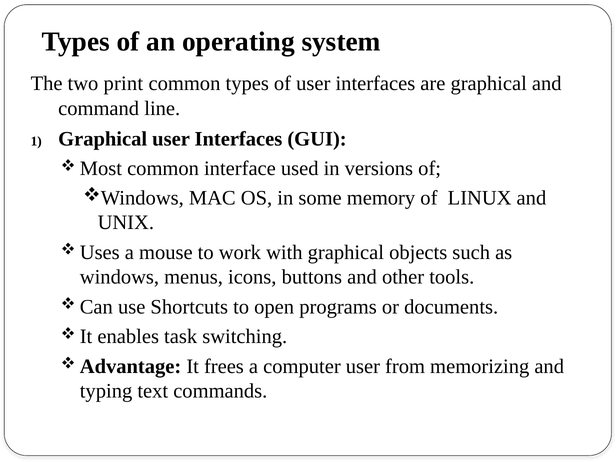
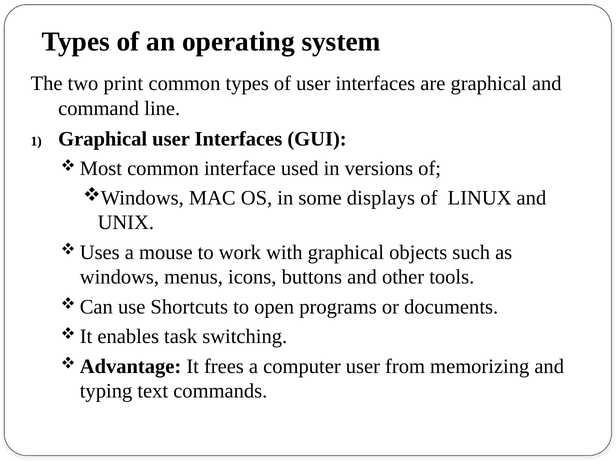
memory: memory -> displays (381, 198)
